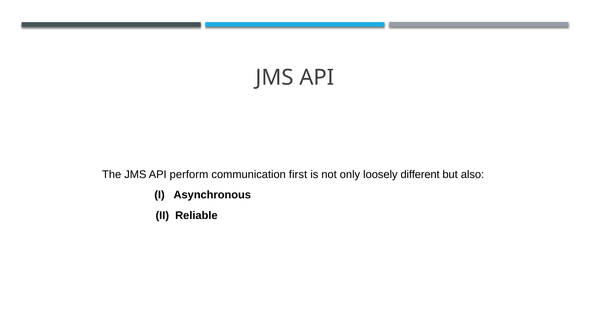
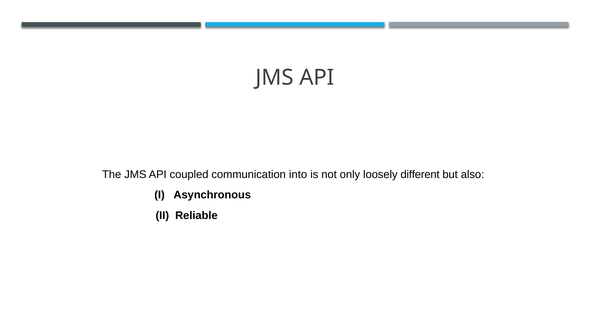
perform: perform -> coupled (189, 174)
first: first -> into (298, 174)
